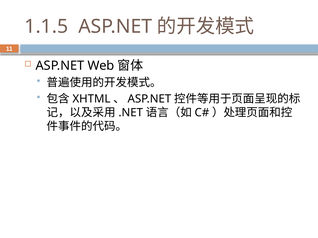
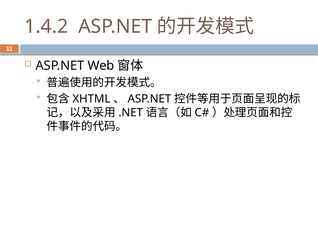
1.1.5: 1.1.5 -> 1.4.2 (46, 27)
